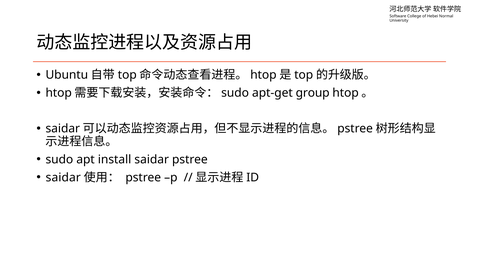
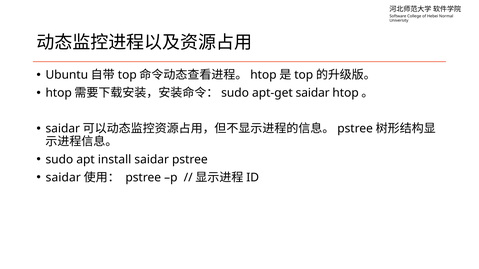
apt-get group: group -> saidar (313, 93)
